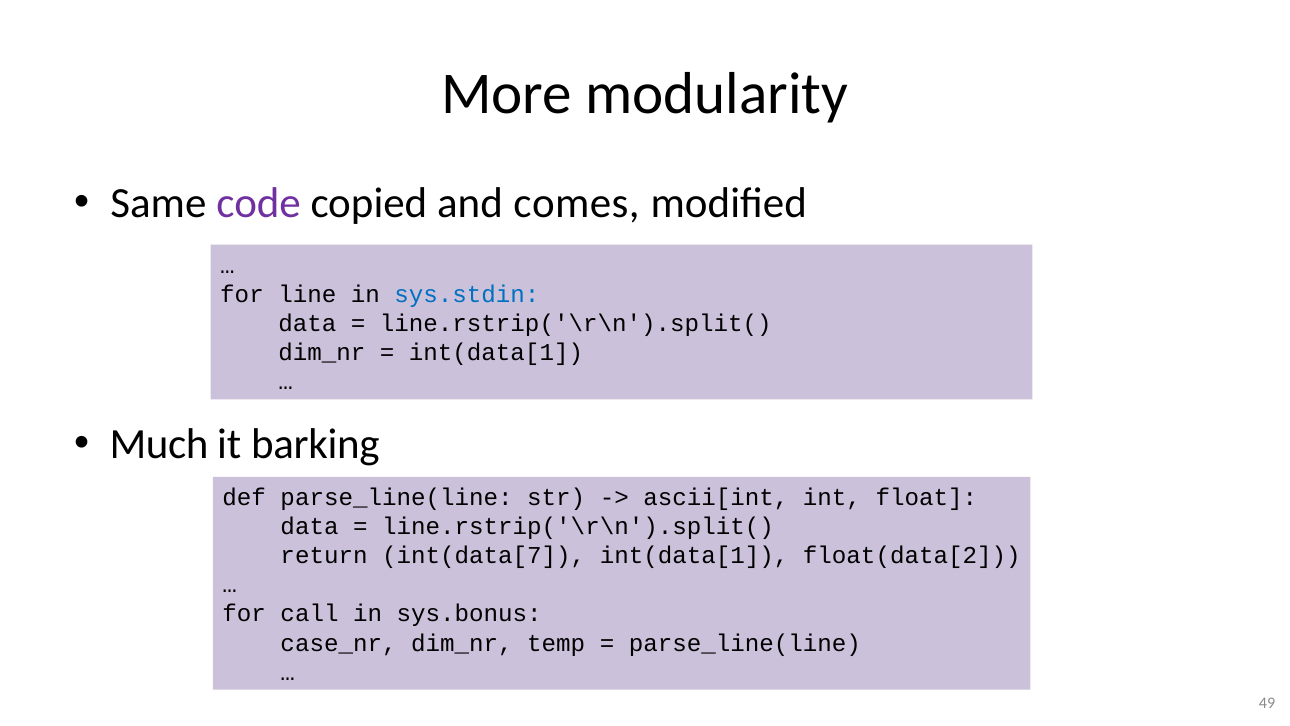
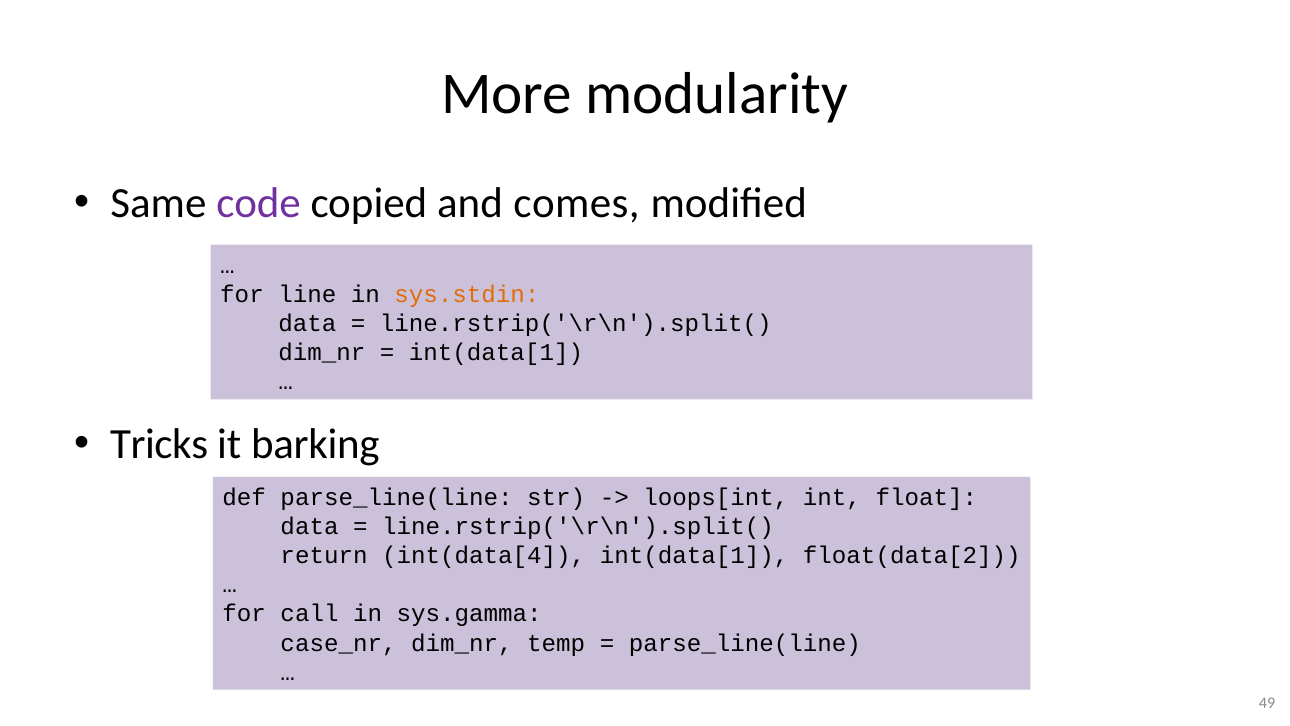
sys.stdin colour: blue -> orange (467, 295)
Much: Much -> Tricks (159, 444)
ascii[int: ascii[int -> loops[int (716, 498)
int(data[7: int(data[7 -> int(data[4 (484, 556)
sys.bonus: sys.bonus -> sys.gamma (469, 614)
